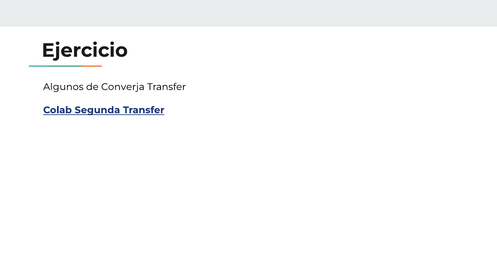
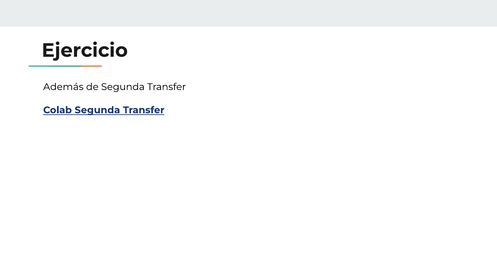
Algunos: Algunos -> Además (63, 87)
de Converja: Converja -> Segunda (123, 87)
